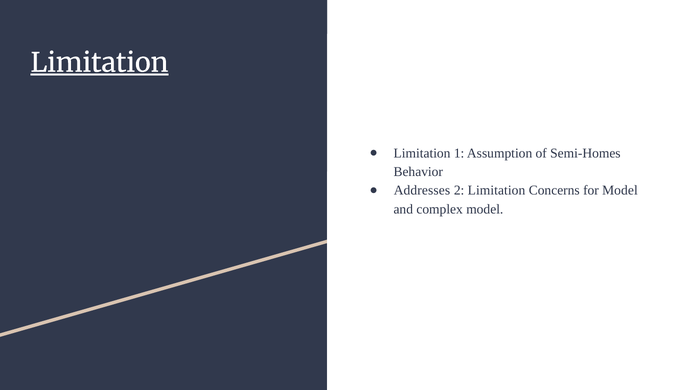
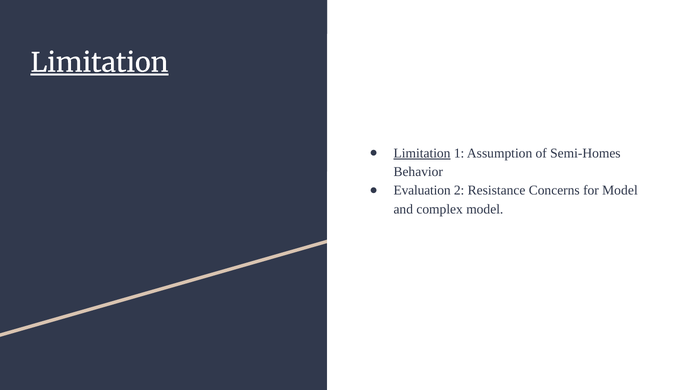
Limitation underline: none -> present (422, 153)
Addresses: Addresses -> Evaluation (422, 190)
2 Limitation: Limitation -> Resistance (497, 190)
